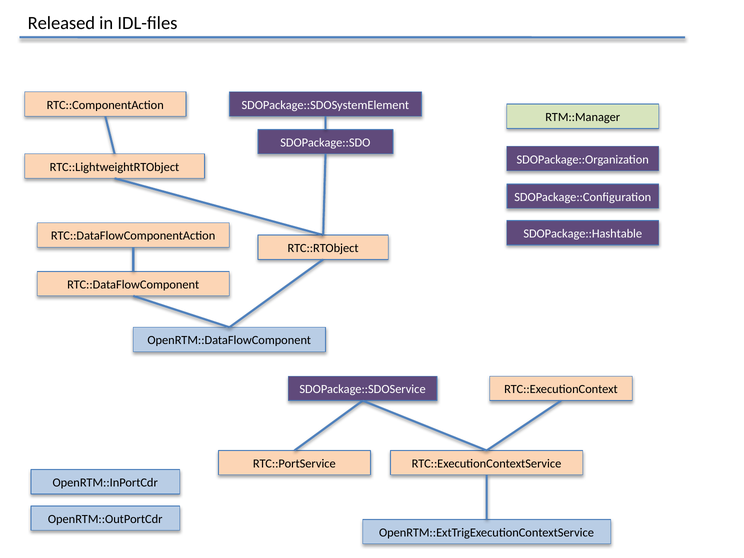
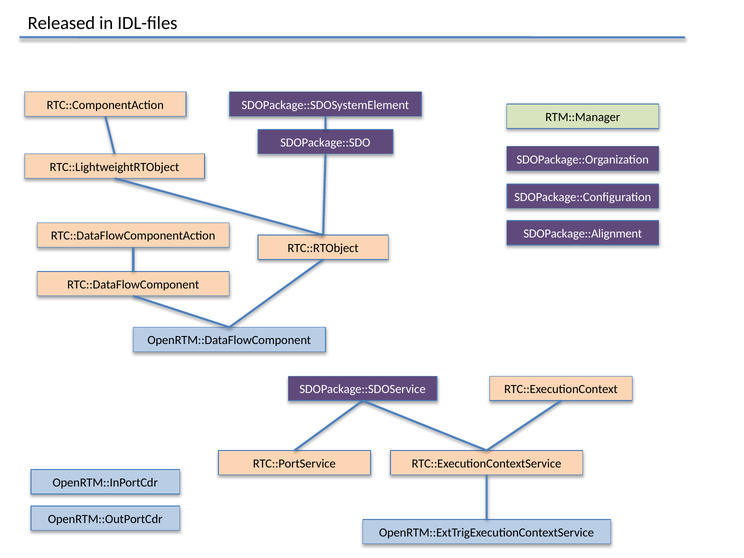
SDOPackage::Hashtable: SDOPackage::Hashtable -> SDOPackage::Alignment (583, 234)
